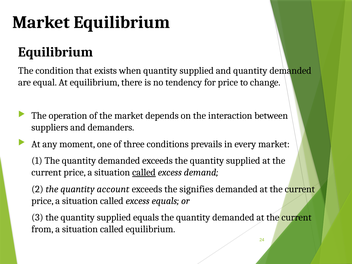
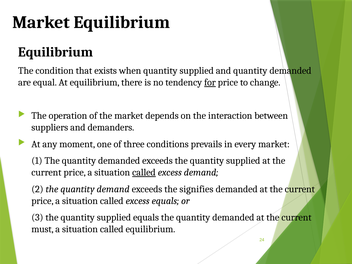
for underline: none -> present (210, 82)
quantity account: account -> demand (113, 189)
from: from -> must (42, 229)
